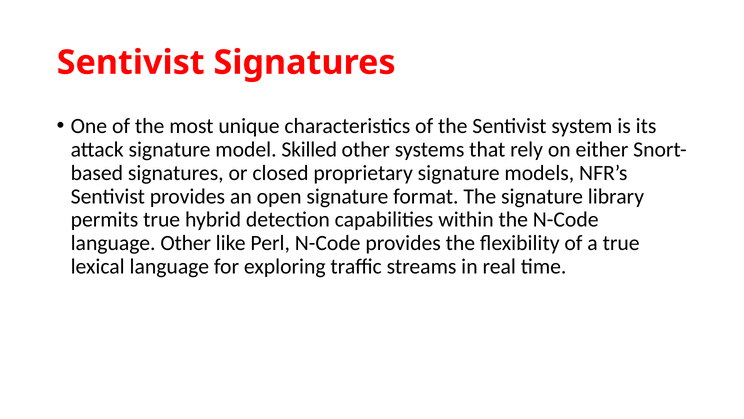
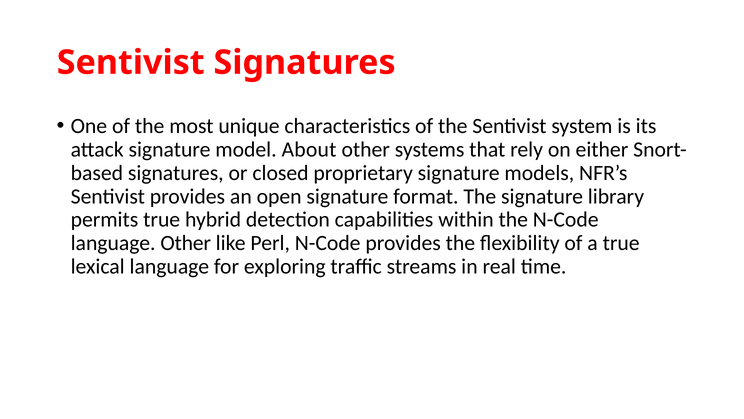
Skilled: Skilled -> About (309, 149)
